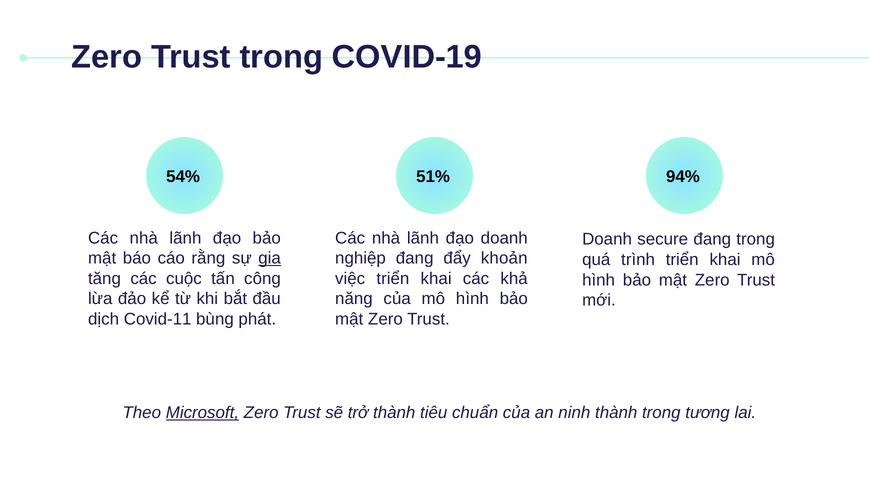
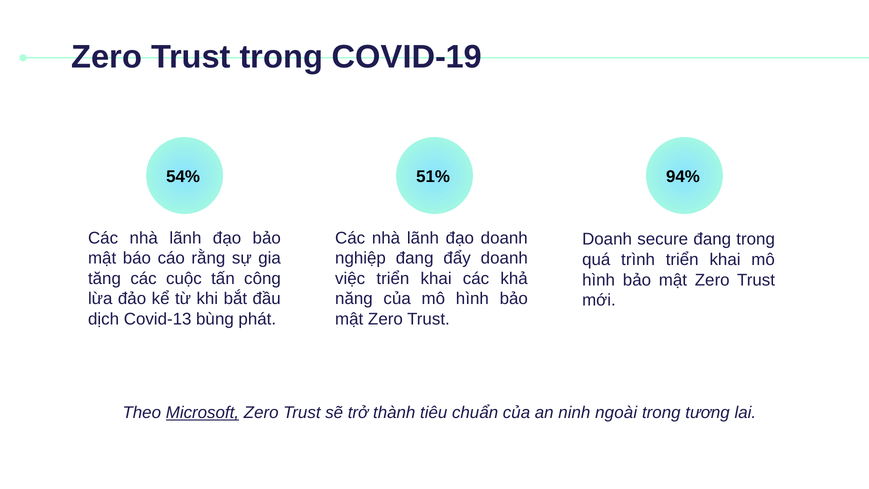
gia underline: present -> none (270, 258)
đẩy khoản: khoản -> doanh (504, 258)
Covid-11: Covid-11 -> Covid-13 (158, 319)
ninh thành: thành -> ngoài (616, 412)
